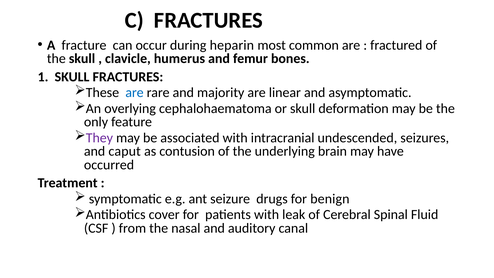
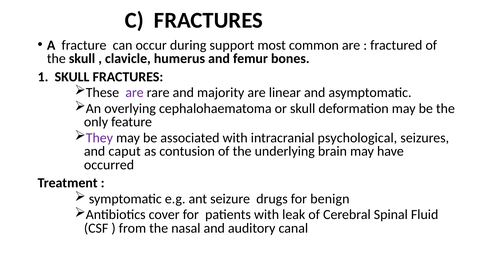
heparin: heparin -> support (232, 45)
are colour: blue -> purple (135, 93)
undescended: undescended -> psychological (357, 138)
